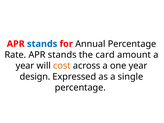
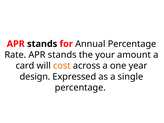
stands colour: blue -> black (42, 44)
card: card -> your (105, 55)
year: year -> card (25, 66)
